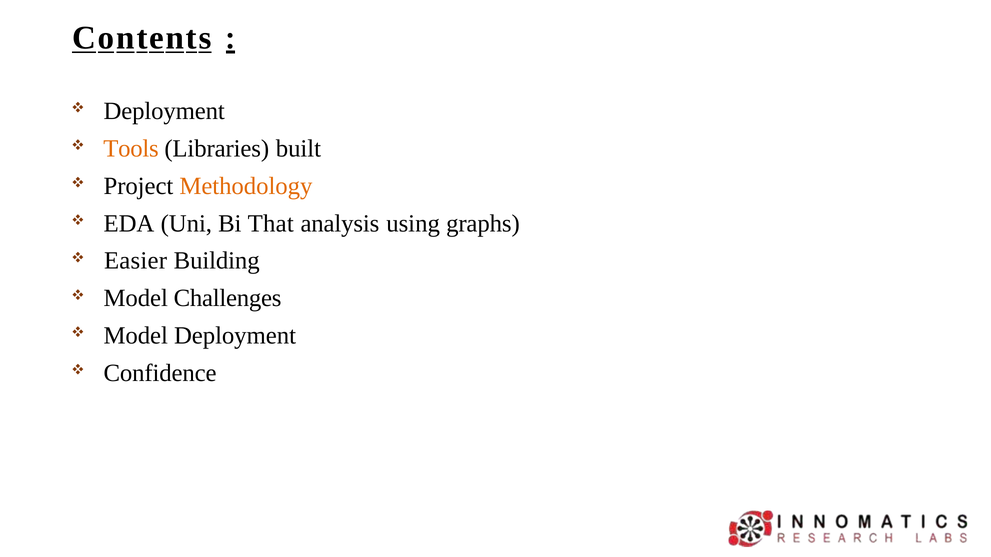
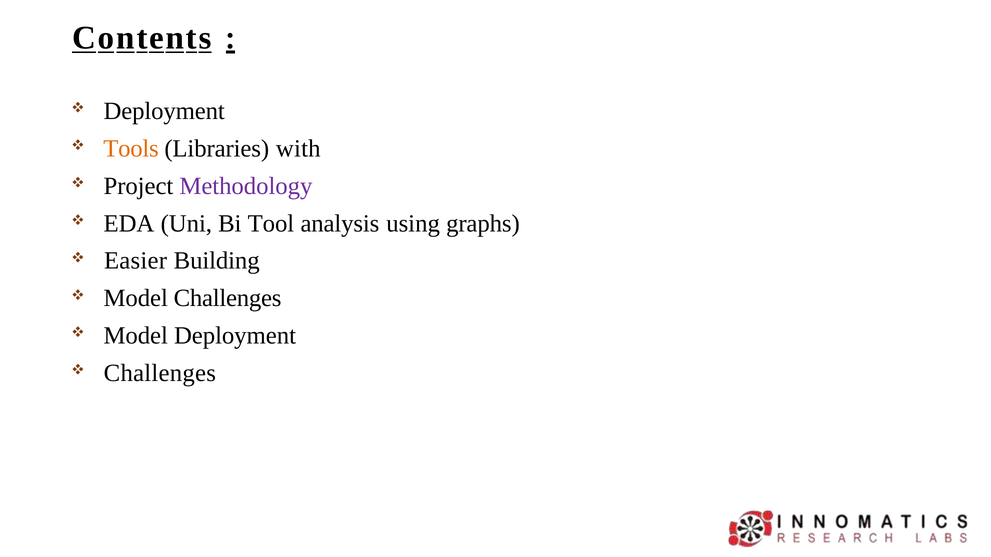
built: built -> with (298, 149)
Methodology colour: orange -> purple (246, 186)
That: That -> Tool (271, 224)
Confidence: Confidence -> Challenges (160, 373)
